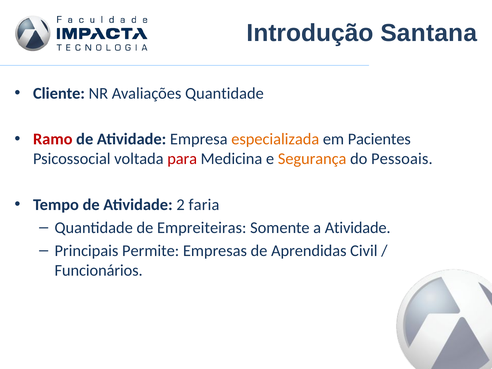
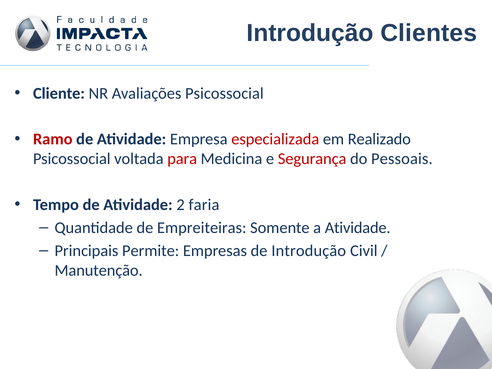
Santana: Santana -> Clientes (429, 33)
Avaliações Quantidade: Quantidade -> Psicossocial (224, 93)
especializada colour: orange -> red (275, 139)
Pacientes: Pacientes -> Realizado (379, 139)
Segurança colour: orange -> red (312, 159)
de Aprendidas: Aprendidas -> Introdução (309, 251)
Funcionários: Funcionários -> Manutenção (99, 270)
